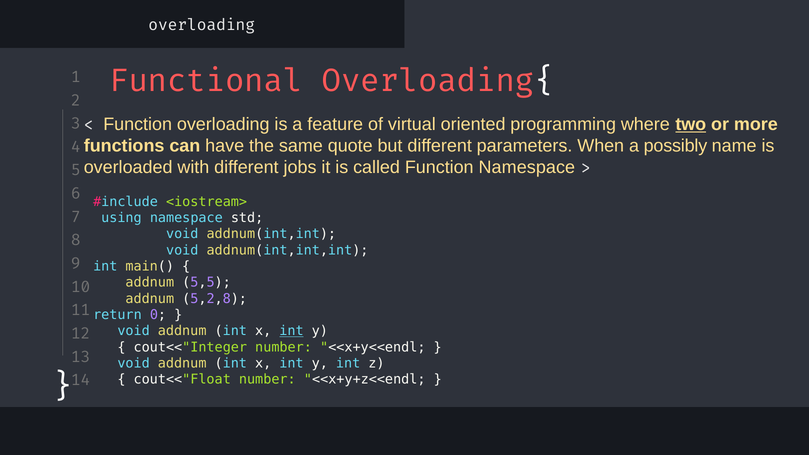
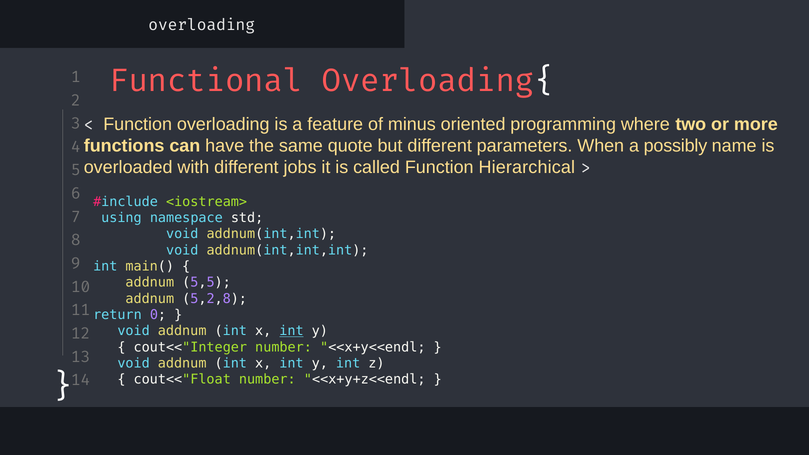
virtual: virtual -> minus (412, 124)
two underline: present -> none (691, 124)
Function Namespace: Namespace -> Hierarchical (527, 167)
